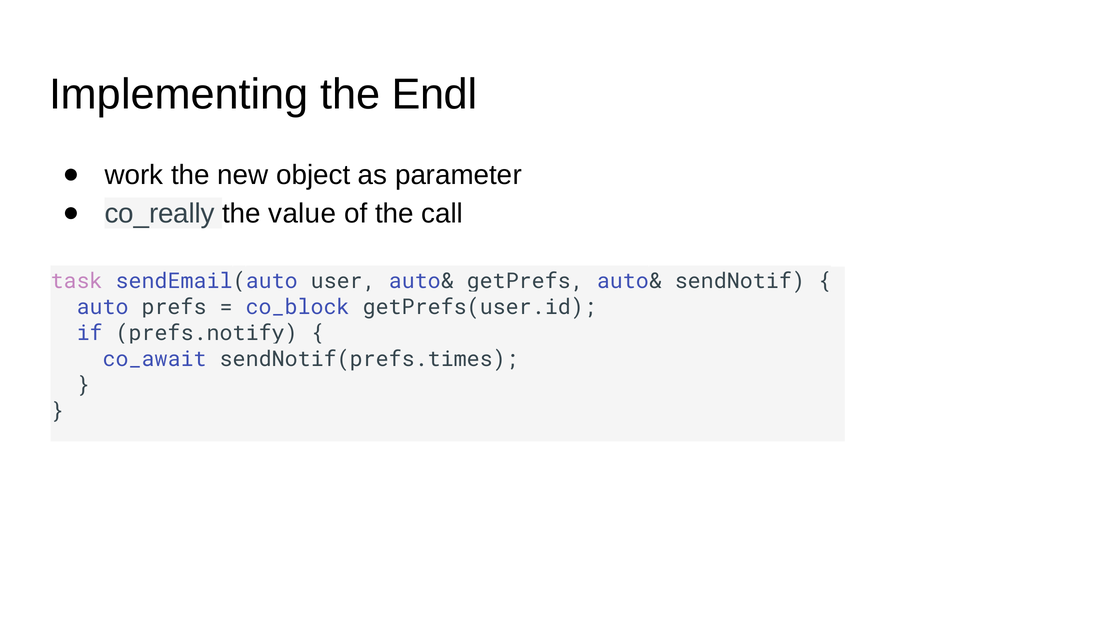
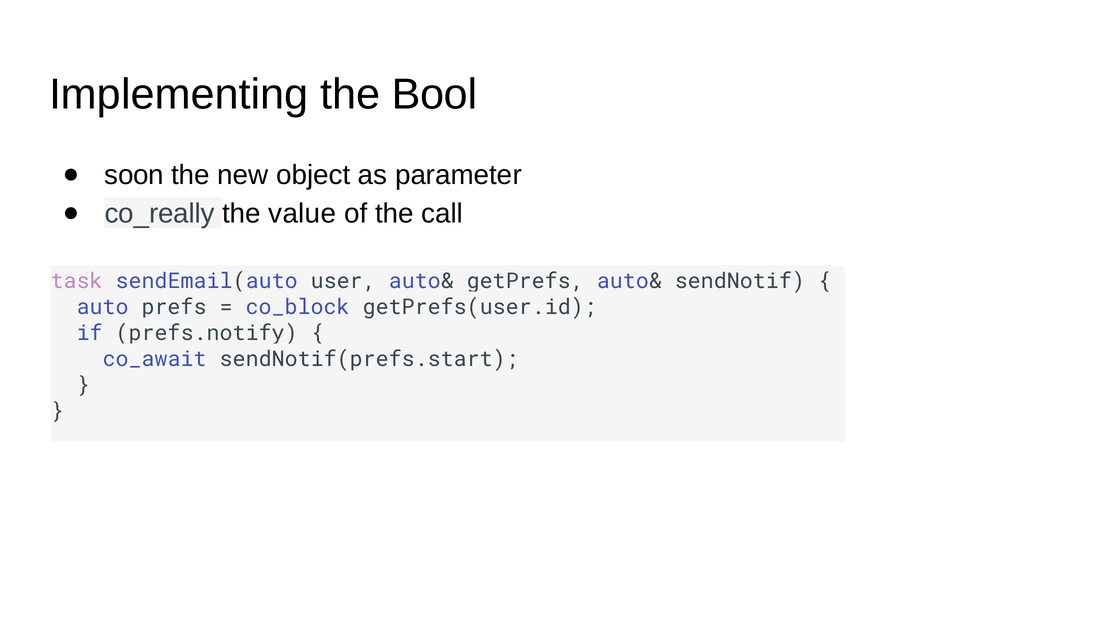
Endl: Endl -> Bool (434, 94)
work: work -> soon (134, 175)
sendNotif(prefs.times: sendNotif(prefs.times -> sendNotif(prefs.start (369, 359)
